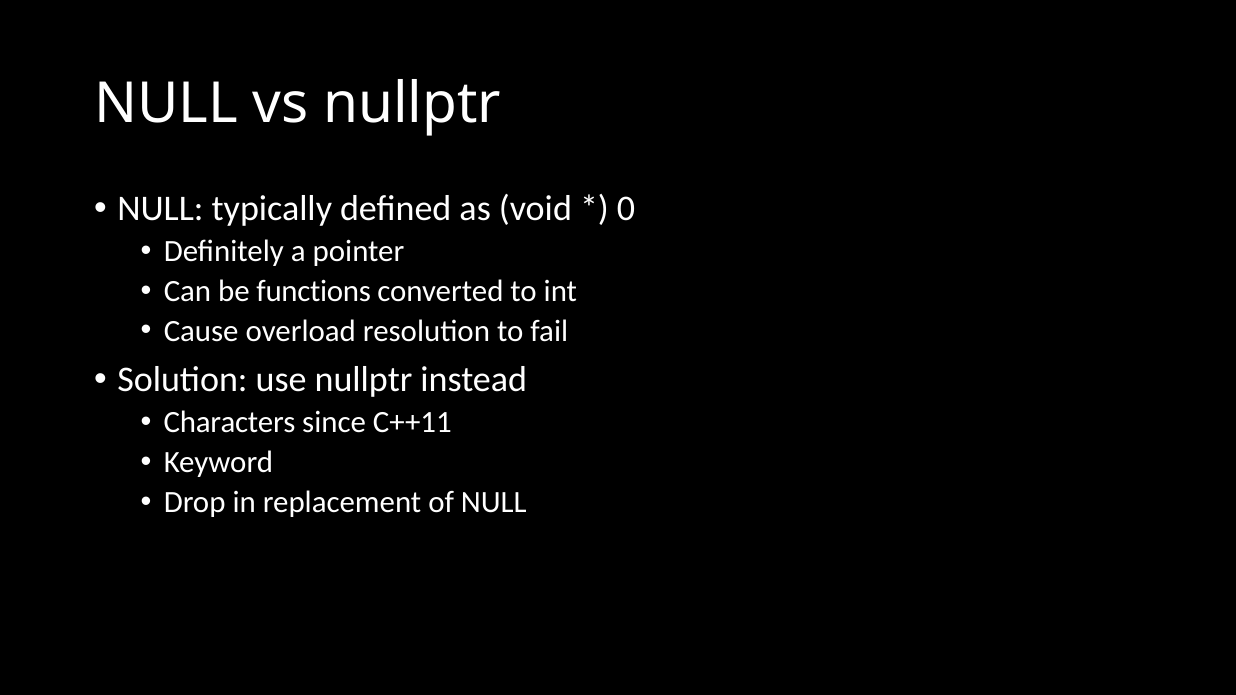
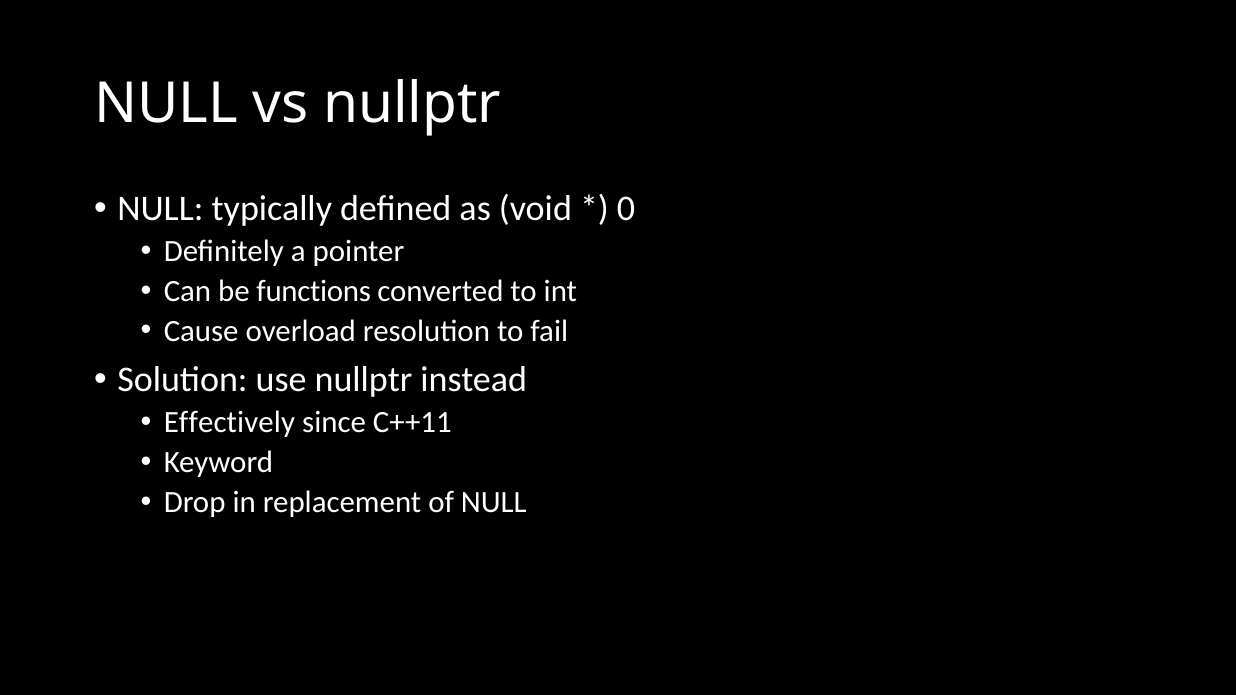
Characters: Characters -> Effectively (229, 423)
